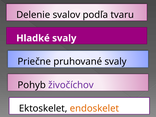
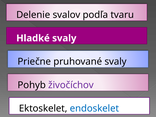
endoskelet colour: orange -> blue (94, 108)
